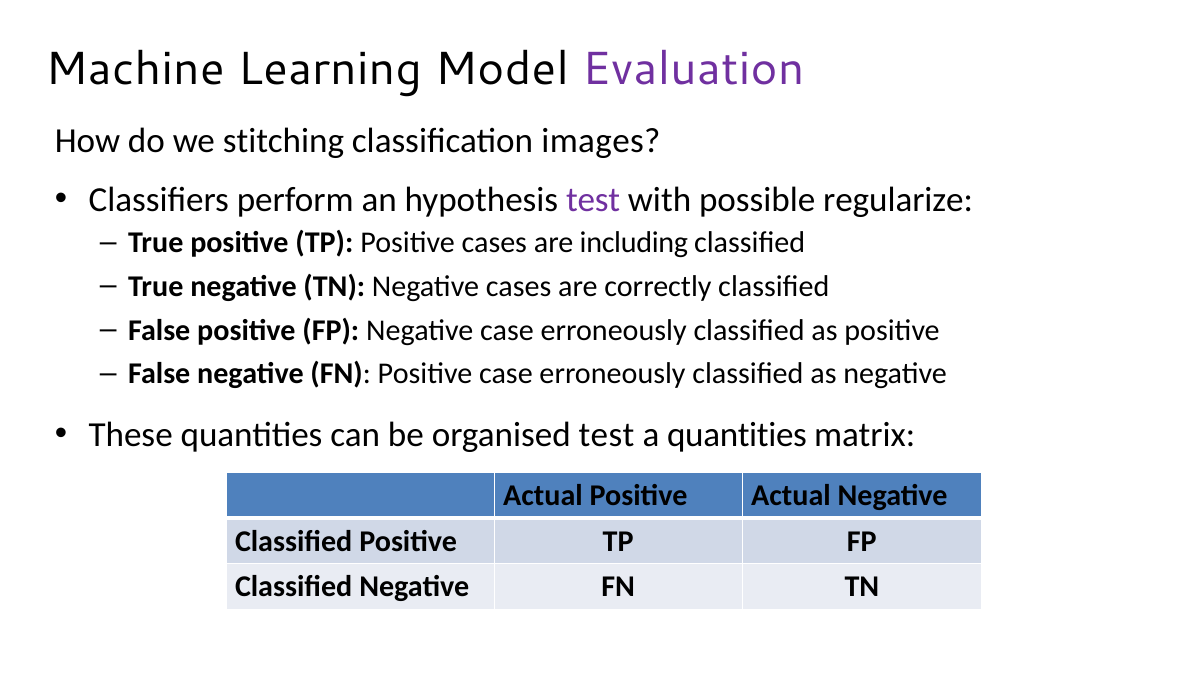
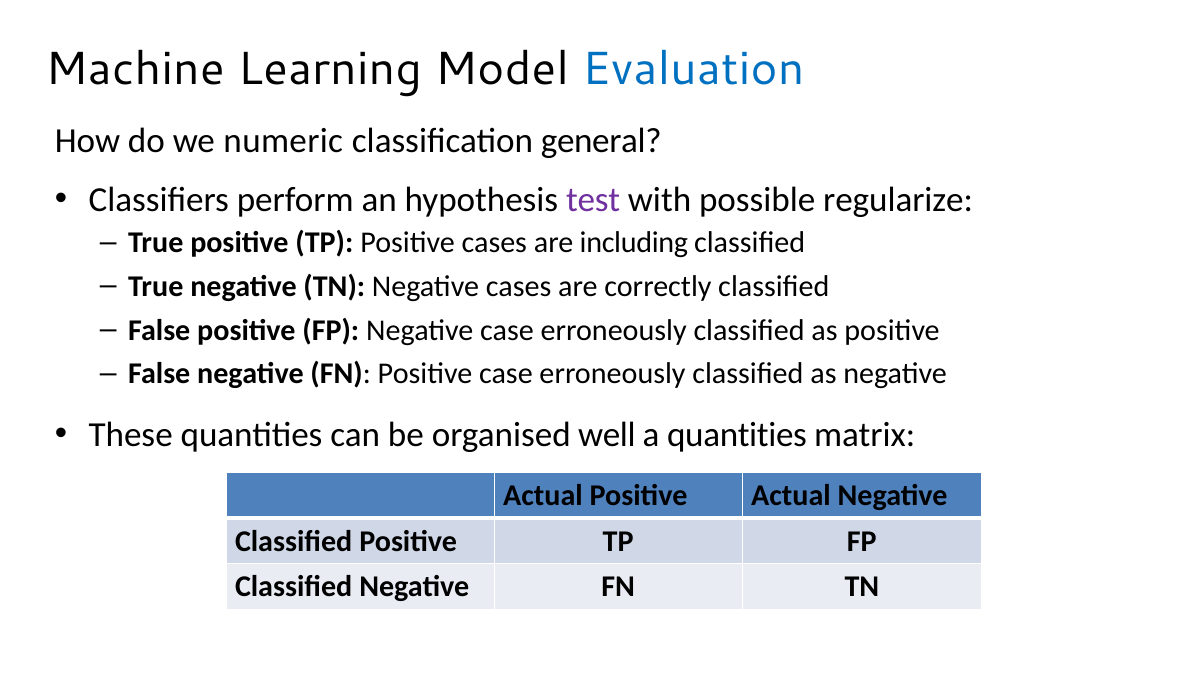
Evaluation colour: purple -> blue (693, 69)
stitching: stitching -> numeric (283, 141)
images: images -> general (601, 141)
organised test: test -> well (607, 435)
